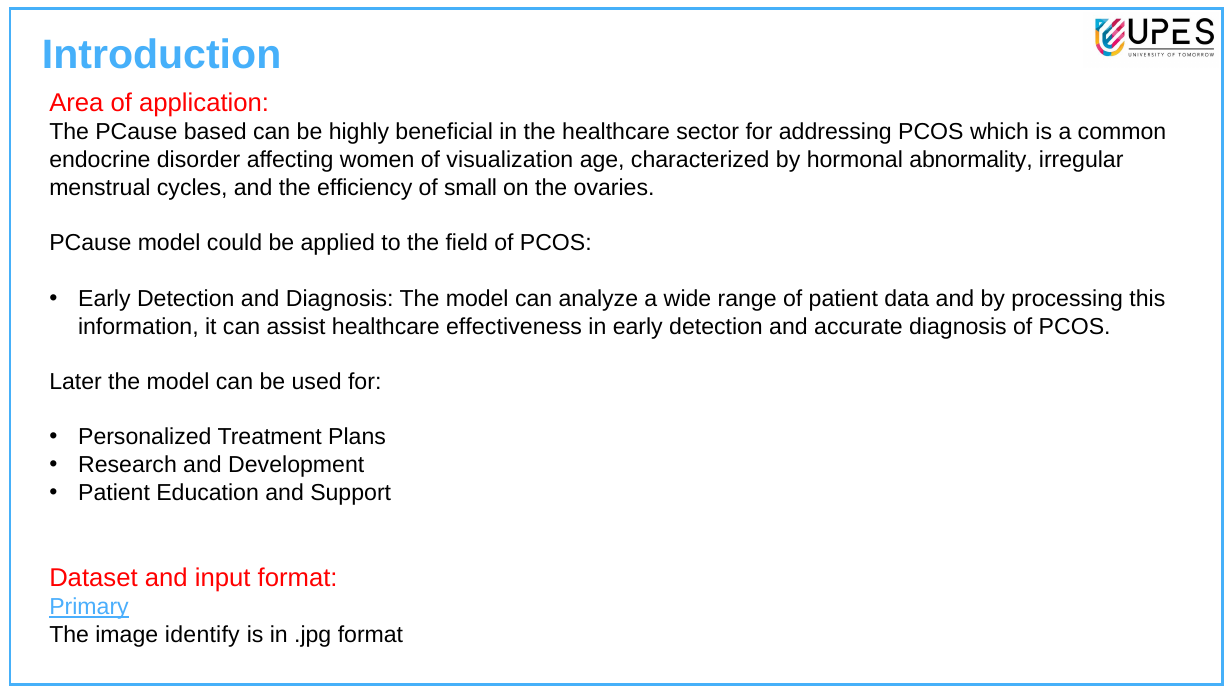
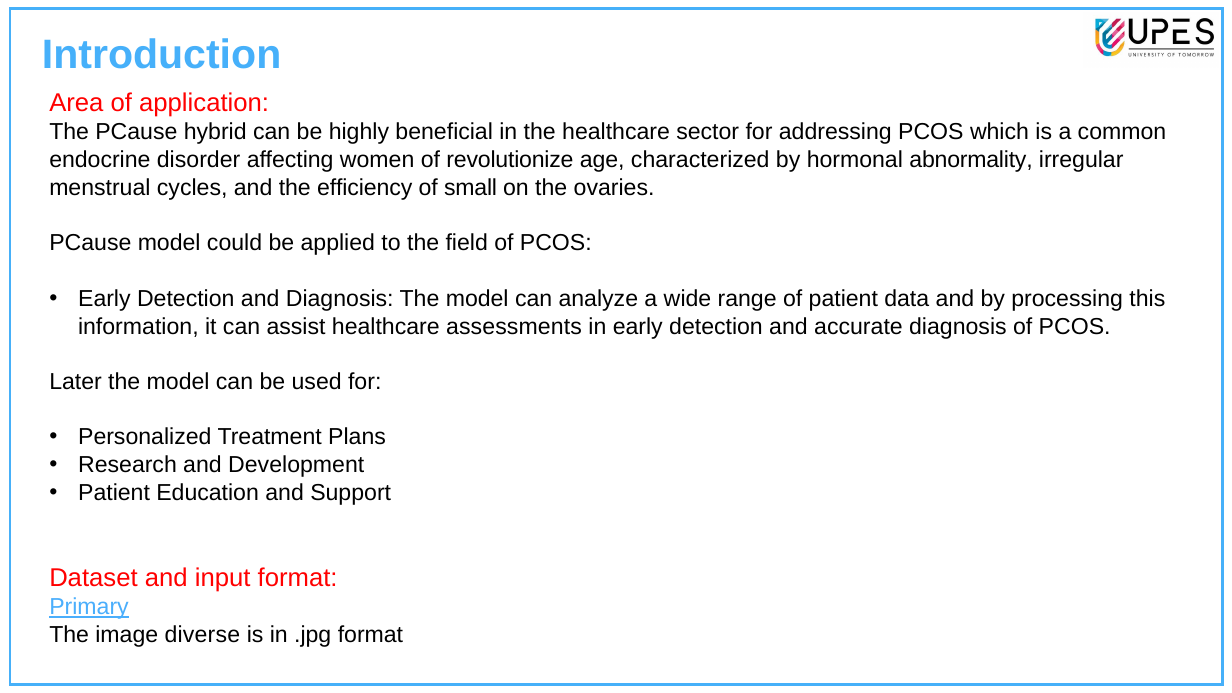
based: based -> hybrid (215, 132)
visualization: visualization -> revolutionize (510, 160)
effectiveness: effectiveness -> assessments (514, 326)
identify: identify -> diverse (202, 634)
